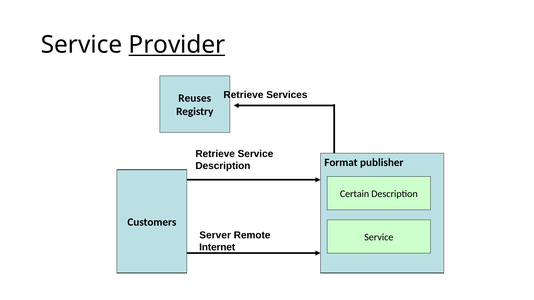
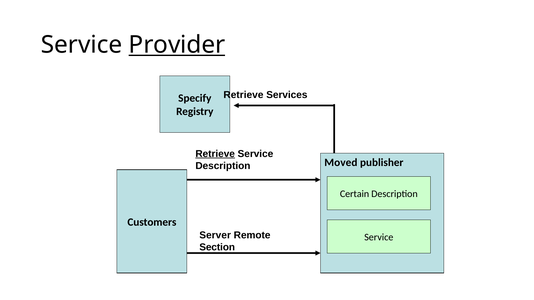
Reuses: Reuses -> Specify (195, 98)
Retrieve underline: none -> present (215, 154)
Format: Format -> Moved (341, 163)
Internet: Internet -> Section (217, 247)
